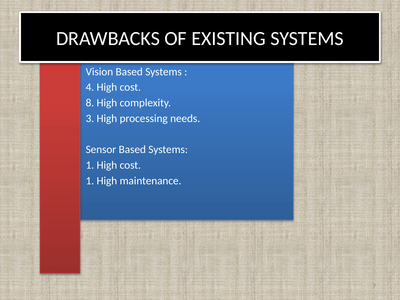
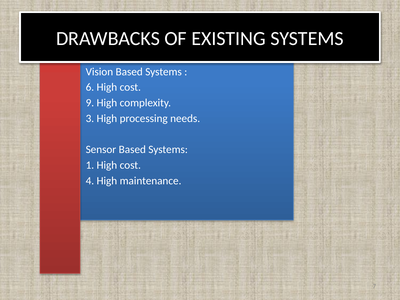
4: 4 -> 6 (90, 87)
8: 8 -> 9 (90, 103)
1: 1 -> 4 (90, 181)
